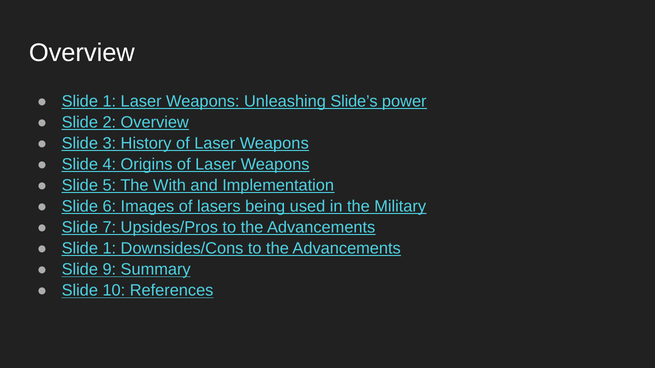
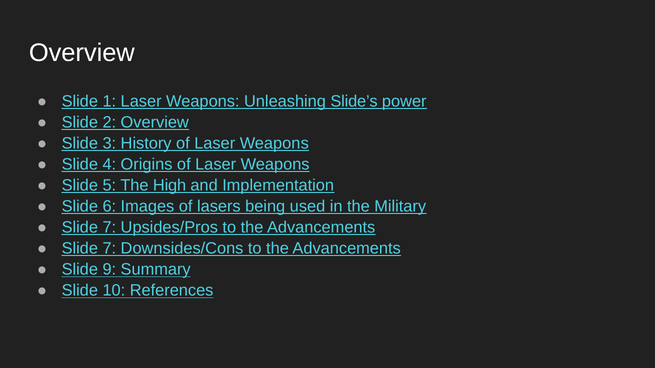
With: With -> High (170, 186)
1: 1 -> 7 (109, 249)
